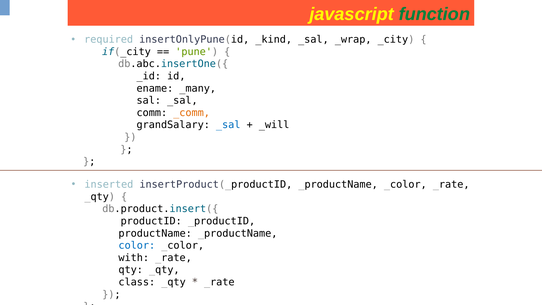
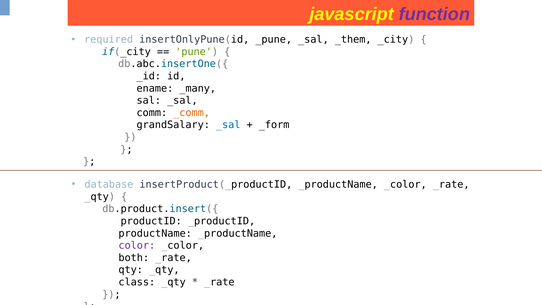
function colour: green -> purple (434, 14)
_kind: _kind -> _pune (274, 40)
_wrap: _wrap -> _them (353, 40)
_will: _will -> _form (274, 125)
inserted: inserted -> database (109, 184)
color colour: blue -> purple (137, 245)
with: with -> both (134, 258)
